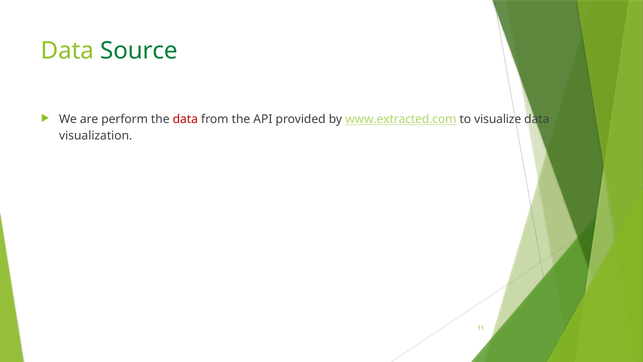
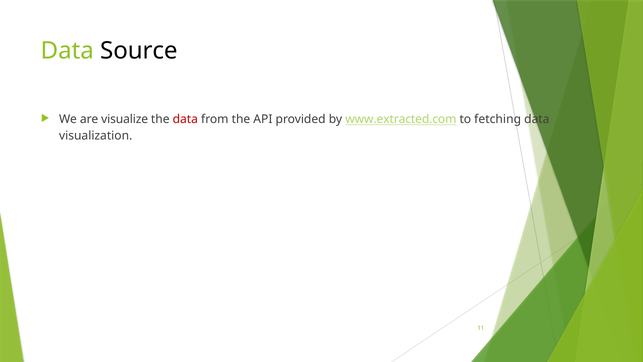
Source colour: green -> black (139, 51)
perform: perform -> visualize (125, 119)
visualize: visualize -> fetching (498, 119)
